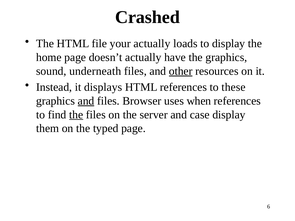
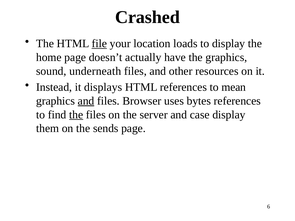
file underline: none -> present (99, 44)
your actually: actually -> location (152, 44)
other underline: present -> none (181, 71)
these: these -> mean (234, 87)
when: when -> bytes (199, 101)
typed: typed -> sends (106, 129)
